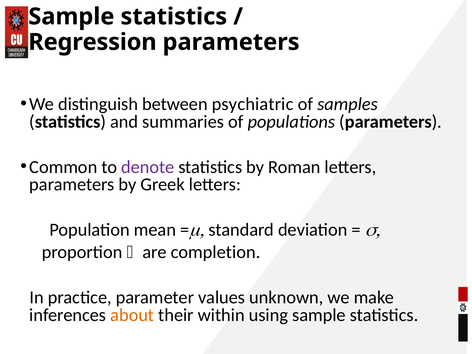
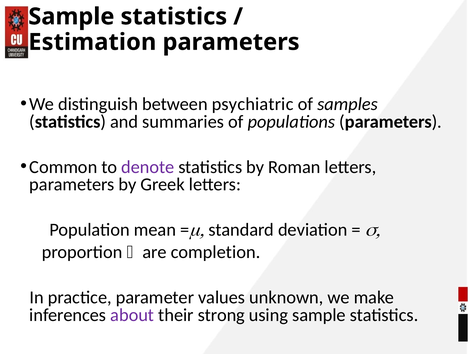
Regression: Regression -> Estimation (92, 42)
about colour: orange -> purple (132, 315)
within: within -> strong (221, 315)
